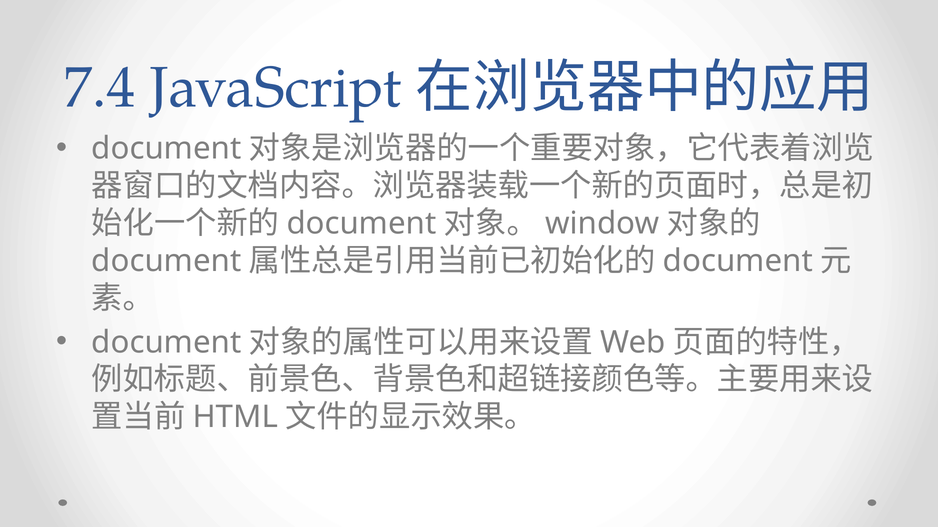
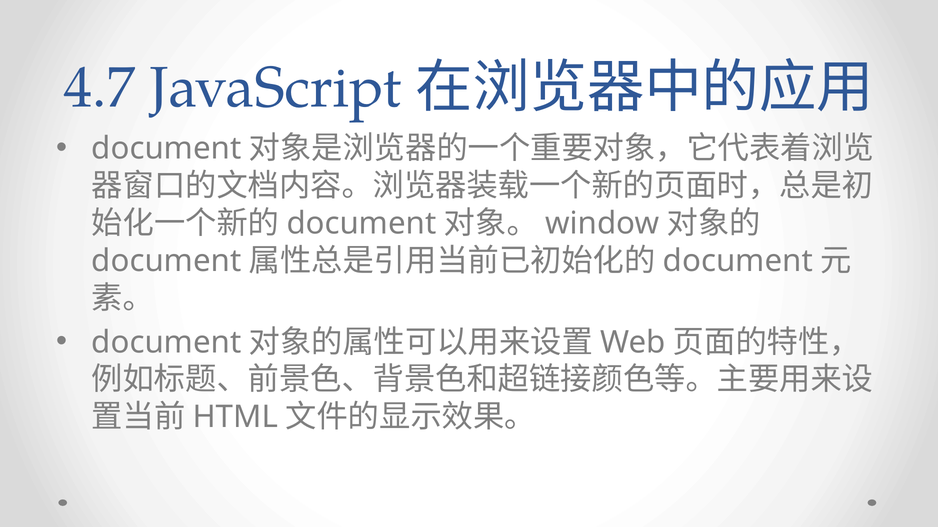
7.4: 7.4 -> 4.7 (100, 88)
